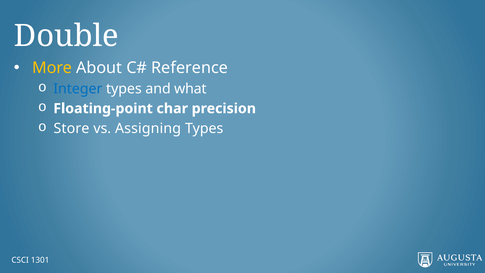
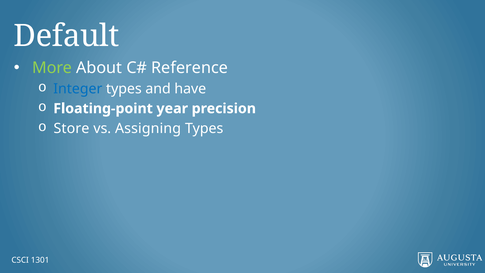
Double: Double -> Default (67, 36)
More colour: yellow -> light green (52, 68)
what: what -> have (190, 89)
char: char -> year (172, 108)
